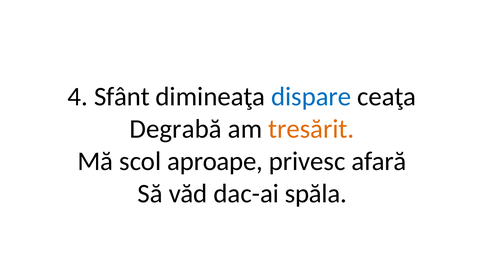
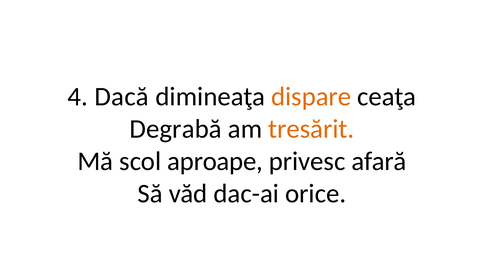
Sfânt: Sfânt -> Dacă (122, 97)
dispare colour: blue -> orange (311, 97)
spăla: spăla -> orice (316, 194)
